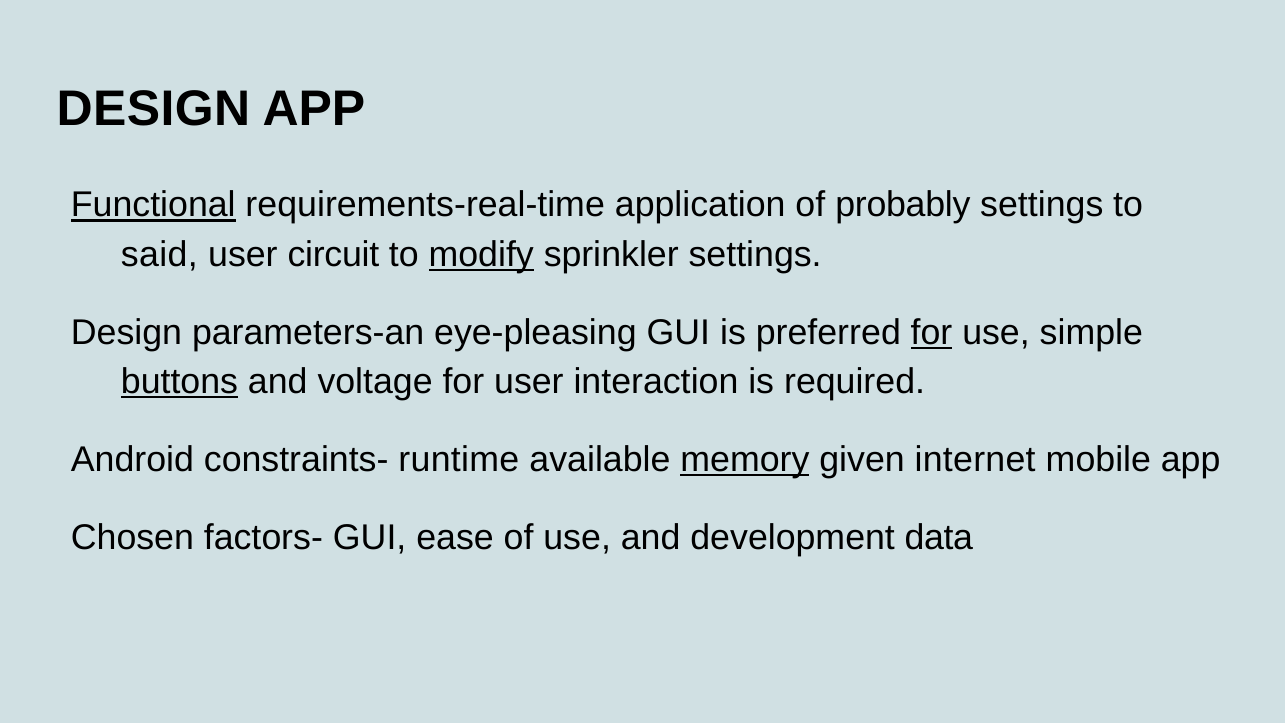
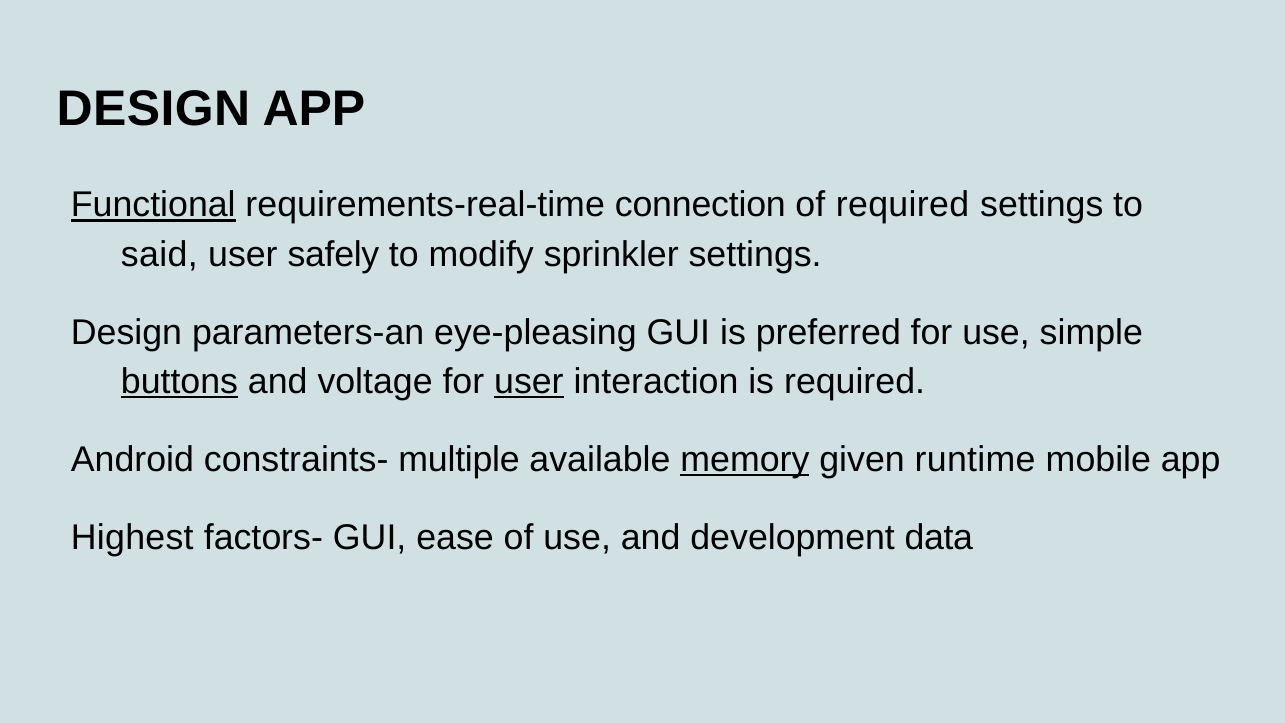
application: application -> connection (700, 205)
of probably: probably -> required (903, 205)
circuit: circuit -> safely (333, 254)
modify underline: present -> none (481, 254)
for underline: present -> none (932, 332)
user underline: none -> present (529, 382)
runtime: runtime -> multiple (459, 459)
internet: internet -> runtime (975, 459)
Chosen: Chosen -> Highest (132, 537)
